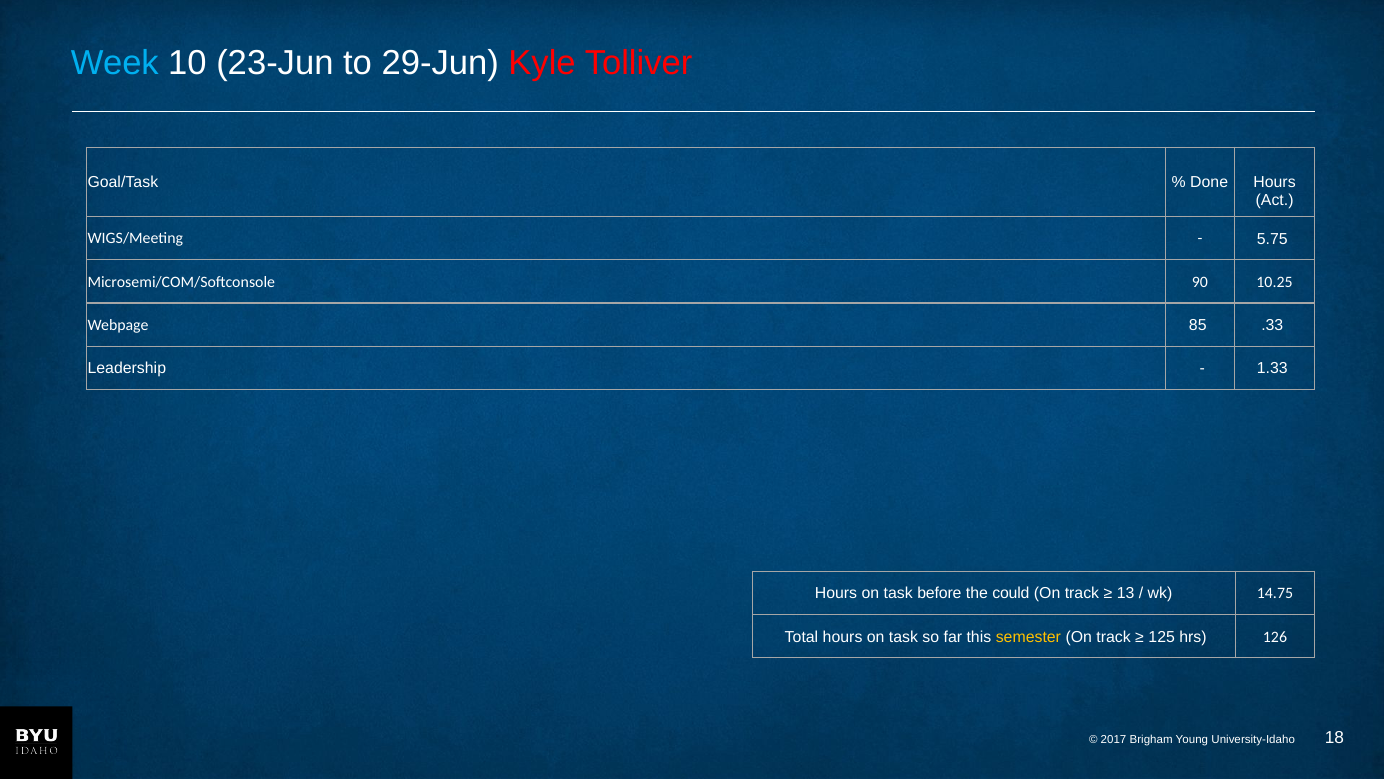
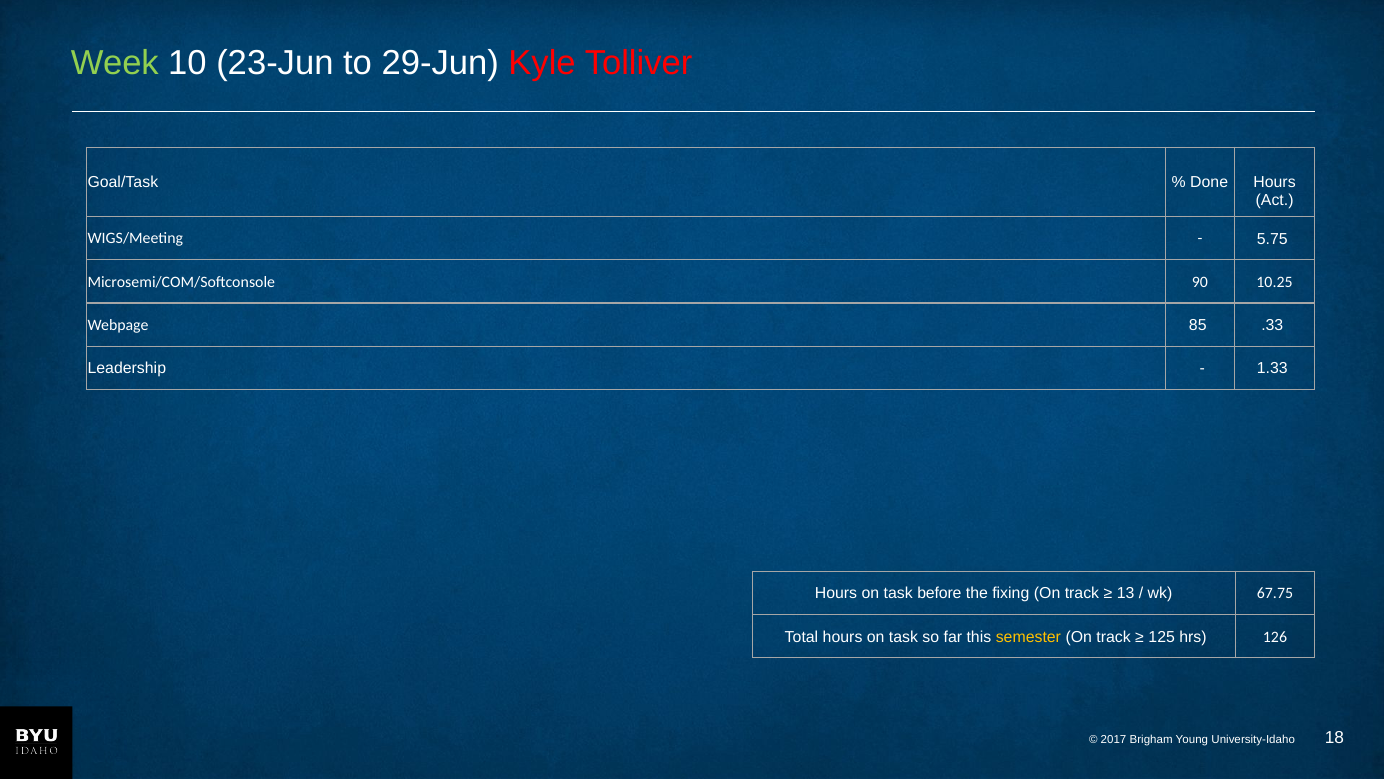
Week colour: light blue -> light green (115, 63)
could: could -> fixing (1011, 593)
14.75: 14.75 -> 67.75 (1275, 593)
